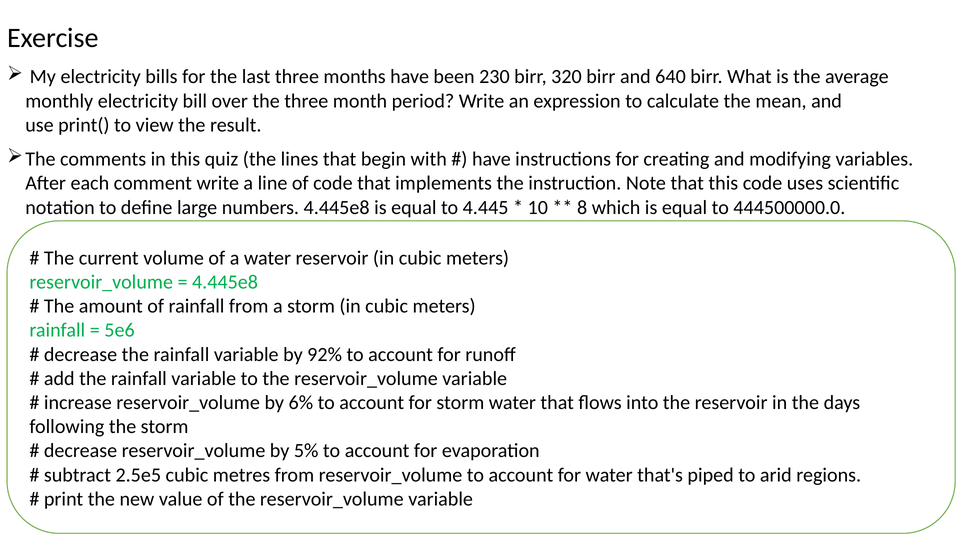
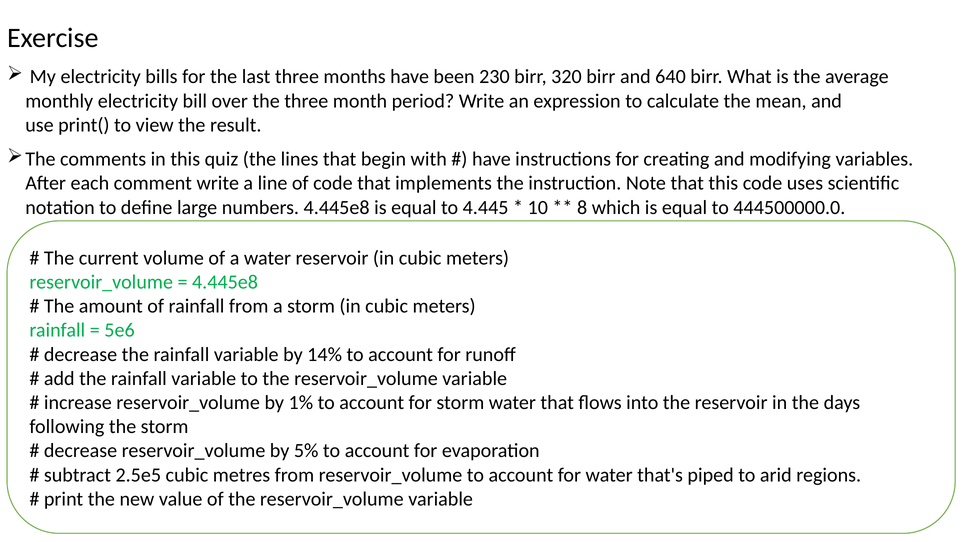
92%: 92% -> 14% (325, 354)
6%: 6% -> 1% (301, 402)
